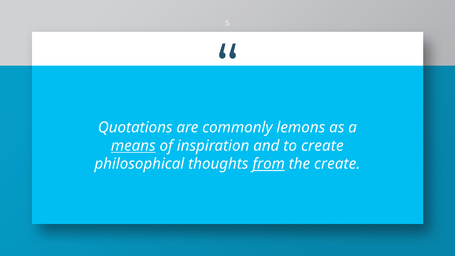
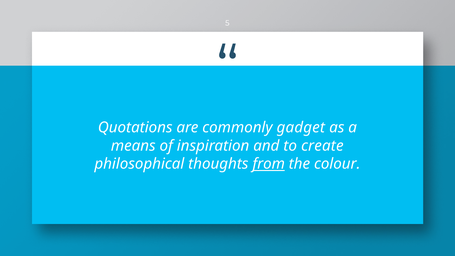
lemons: lemons -> gadget (301, 128)
means underline: present -> none (133, 146)
the create: create -> colour (337, 164)
